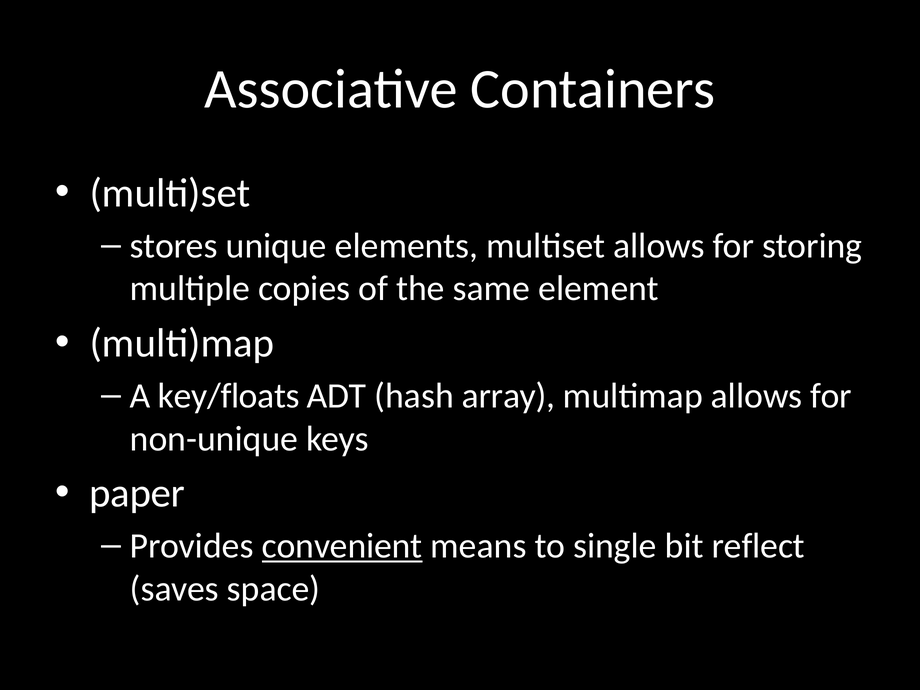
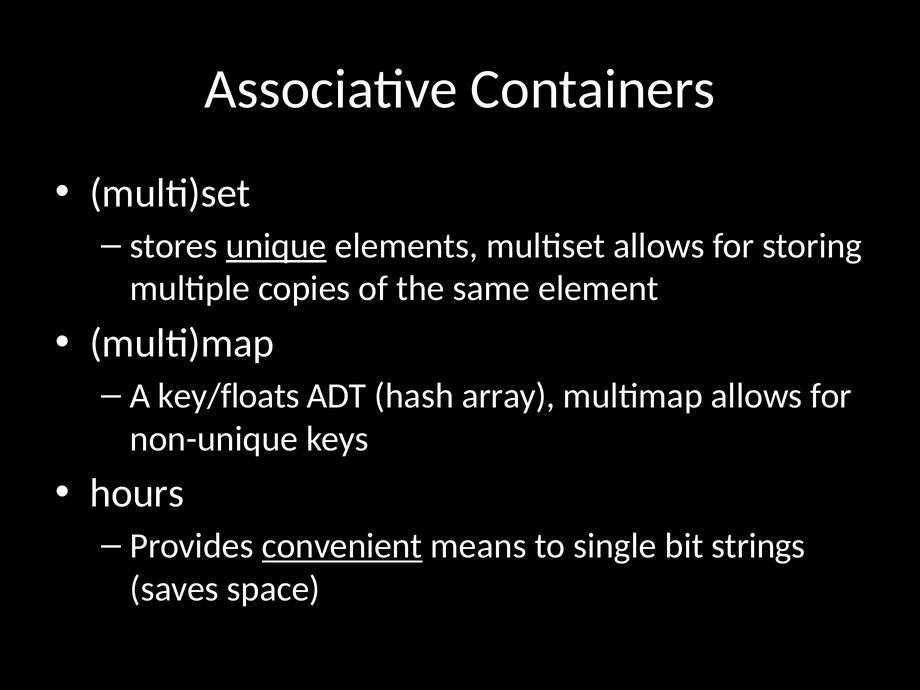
unique underline: none -> present (276, 246)
paper: paper -> hours (137, 493)
reflect: reflect -> strings (758, 546)
